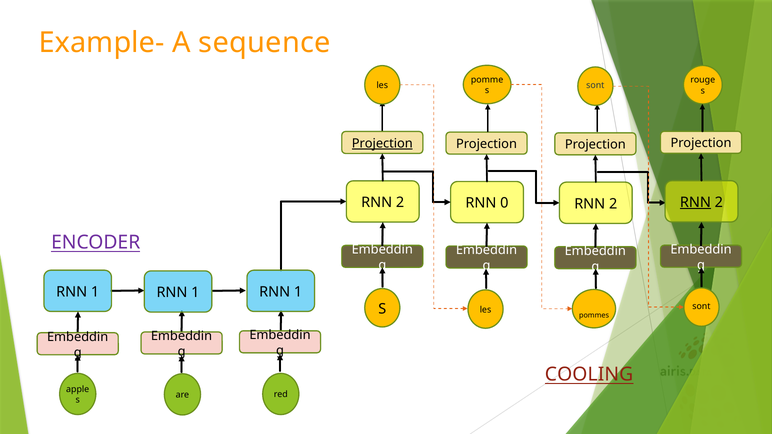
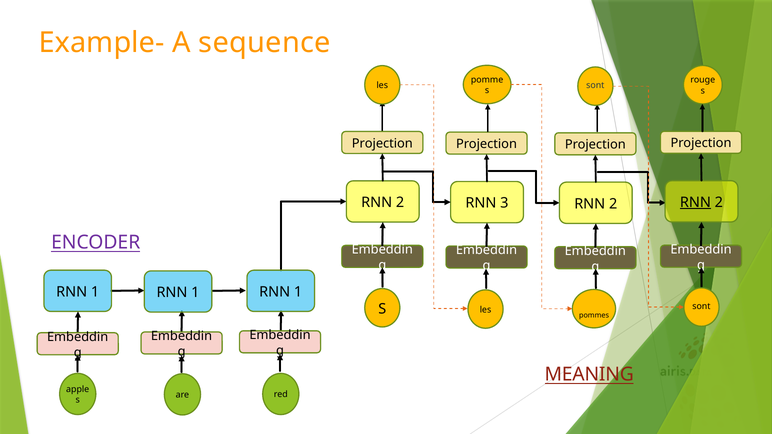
Projection underline: present -> none (382, 143)
0: 0 -> 3 (504, 203)
COOLING: COOLING -> MEANING (589, 375)
